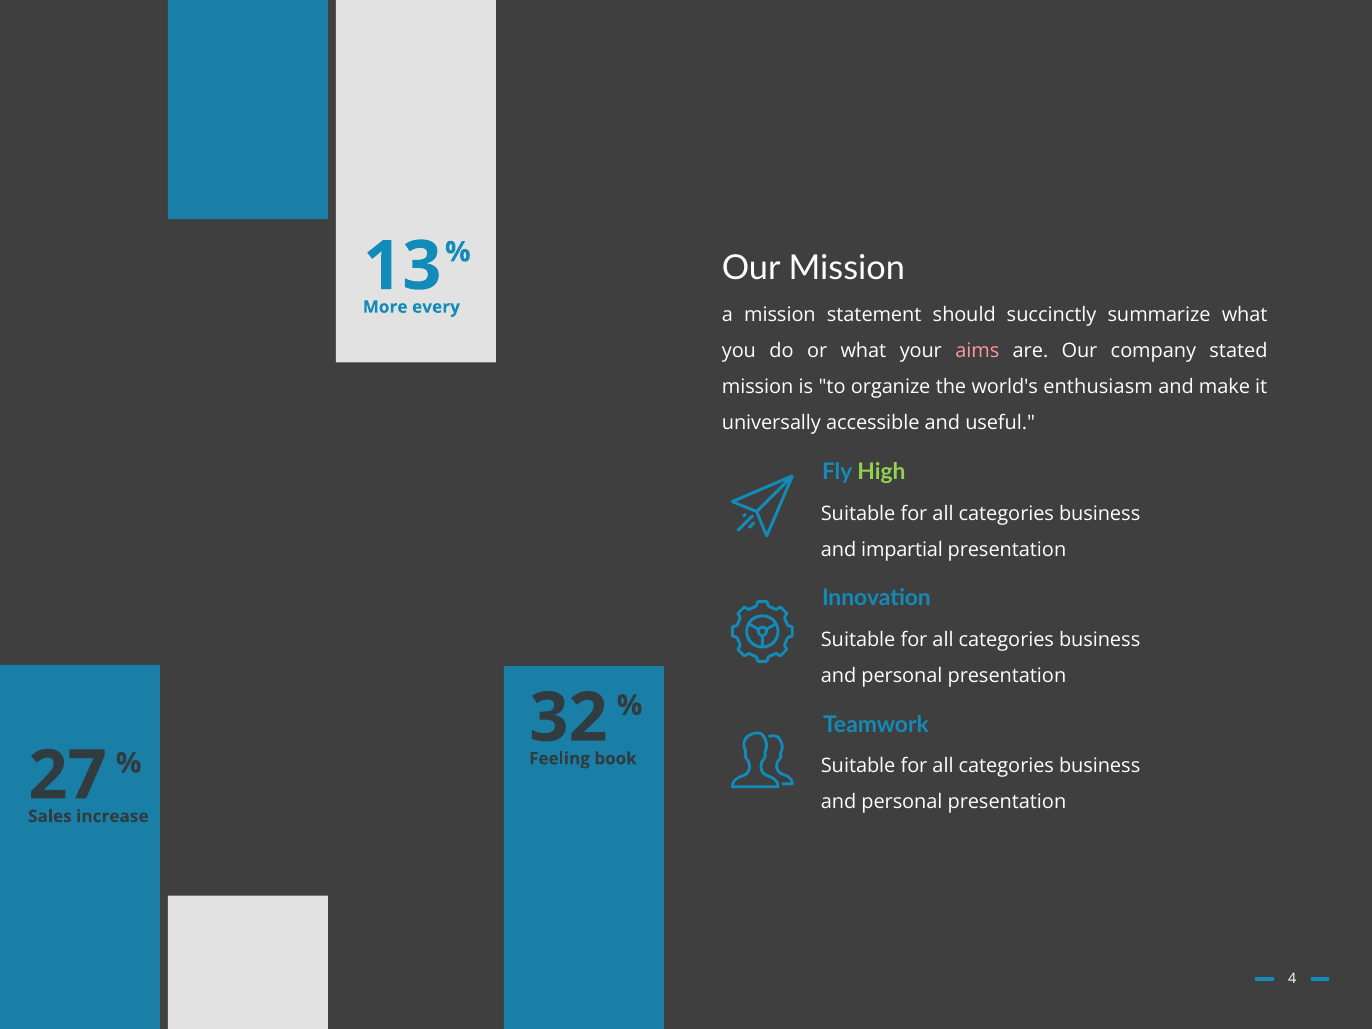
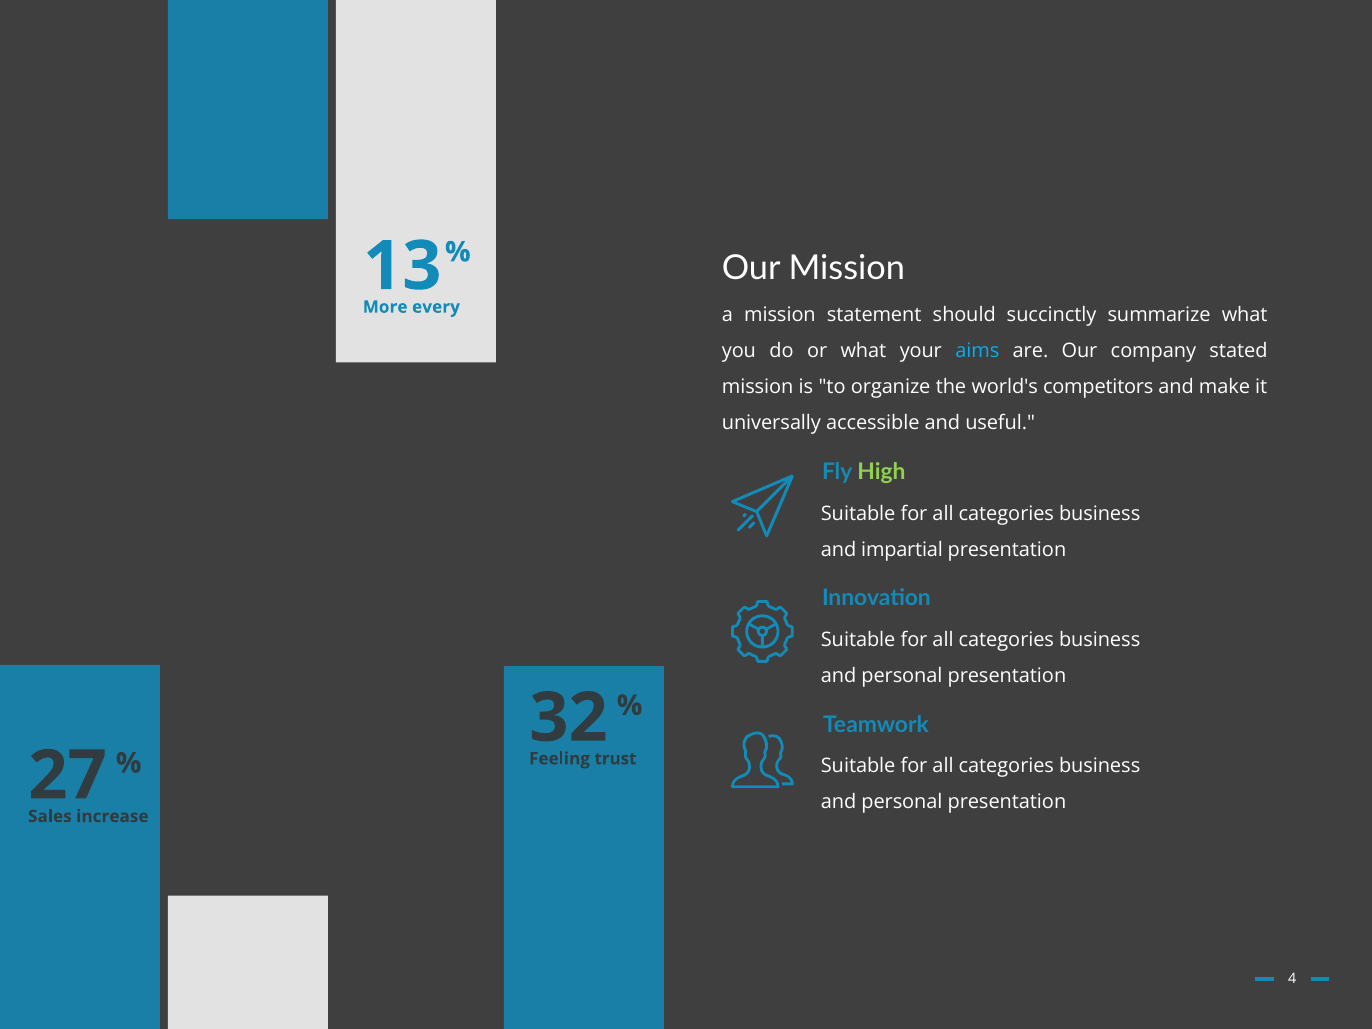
aims colour: pink -> light blue (977, 351)
enthusiasm: enthusiasm -> competitors (1098, 387)
book: book -> trust (615, 759)
